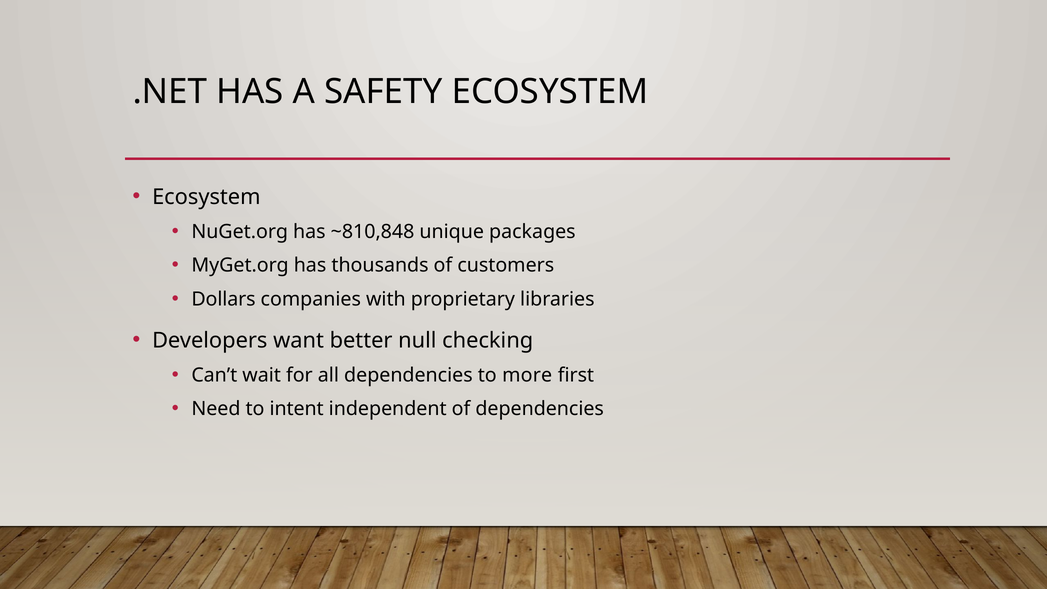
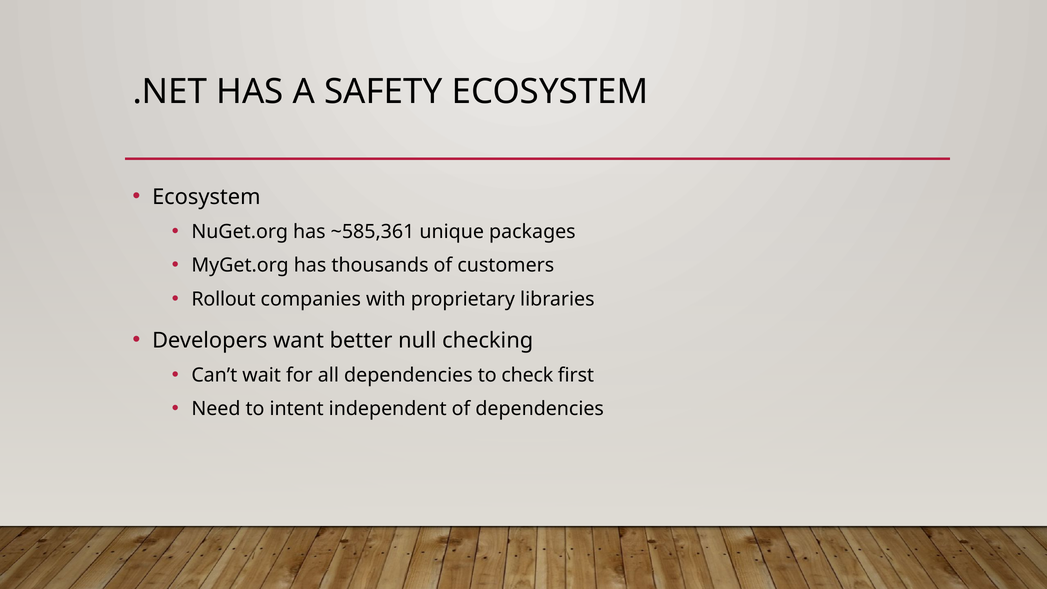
~810,848: ~810,848 -> ~585,361 (373, 232)
Dollars: Dollars -> Rollout (224, 299)
more: more -> check (527, 375)
